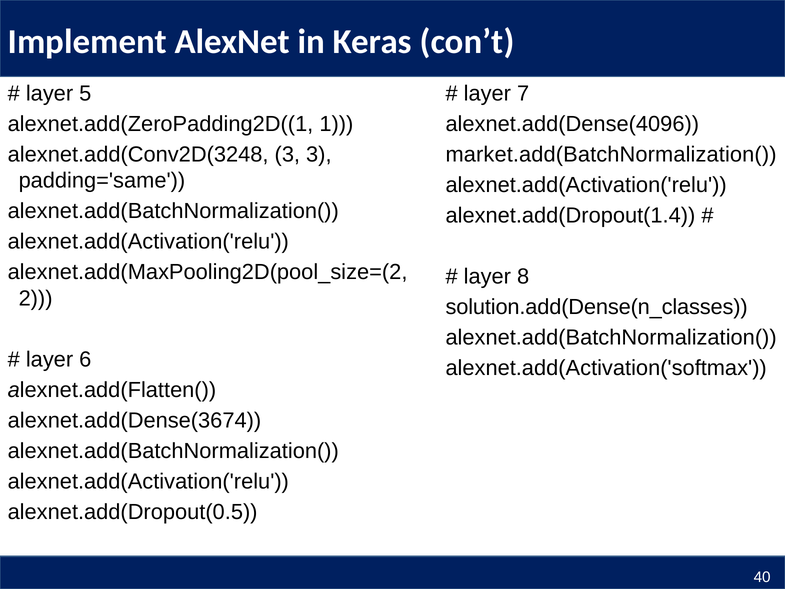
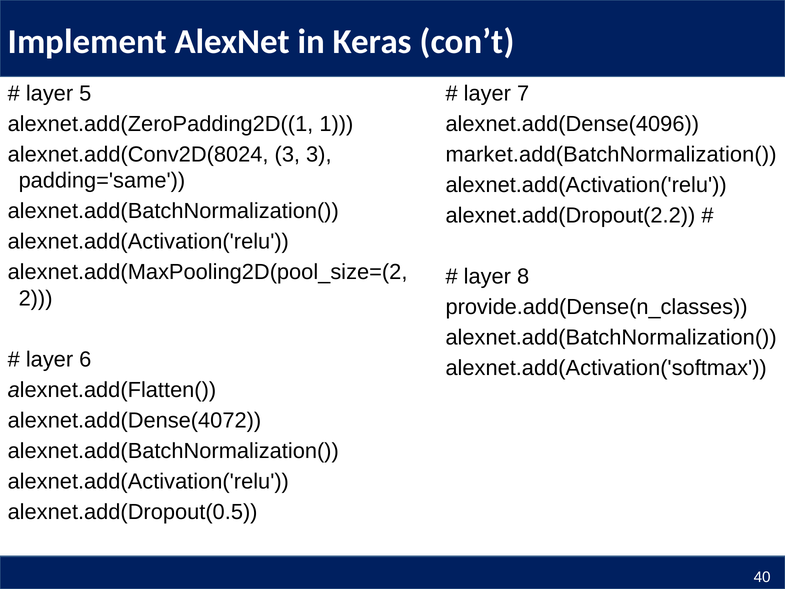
alexnet.add(Conv2D(3248: alexnet.add(Conv2D(3248 -> alexnet.add(Conv2D(8024 (138, 154)
alexnet.add(Dropout(1.4: alexnet.add(Dropout(1.4 -> alexnet.add(Dropout(2.2 (570, 215)
solution.add(Dense(n_classes: solution.add(Dense(n_classes -> provide.add(Dense(n_classes (597, 307)
alexnet.add(Dense(3674: alexnet.add(Dense(3674 -> alexnet.add(Dense(4072 (134, 420)
